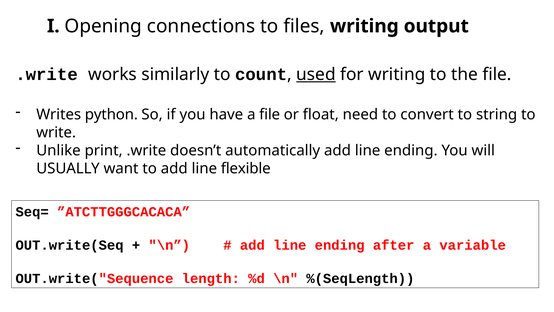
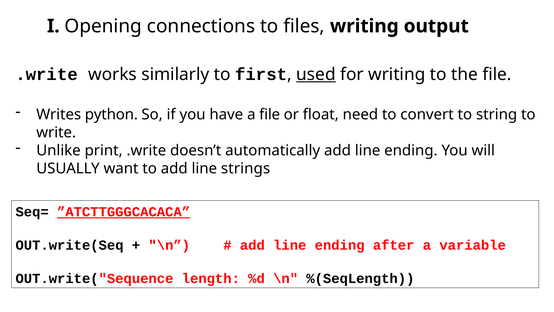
count: count -> first (261, 74)
flexible: flexible -> strings (246, 168)
”ATCTTGGGCACACA underline: none -> present (124, 212)
